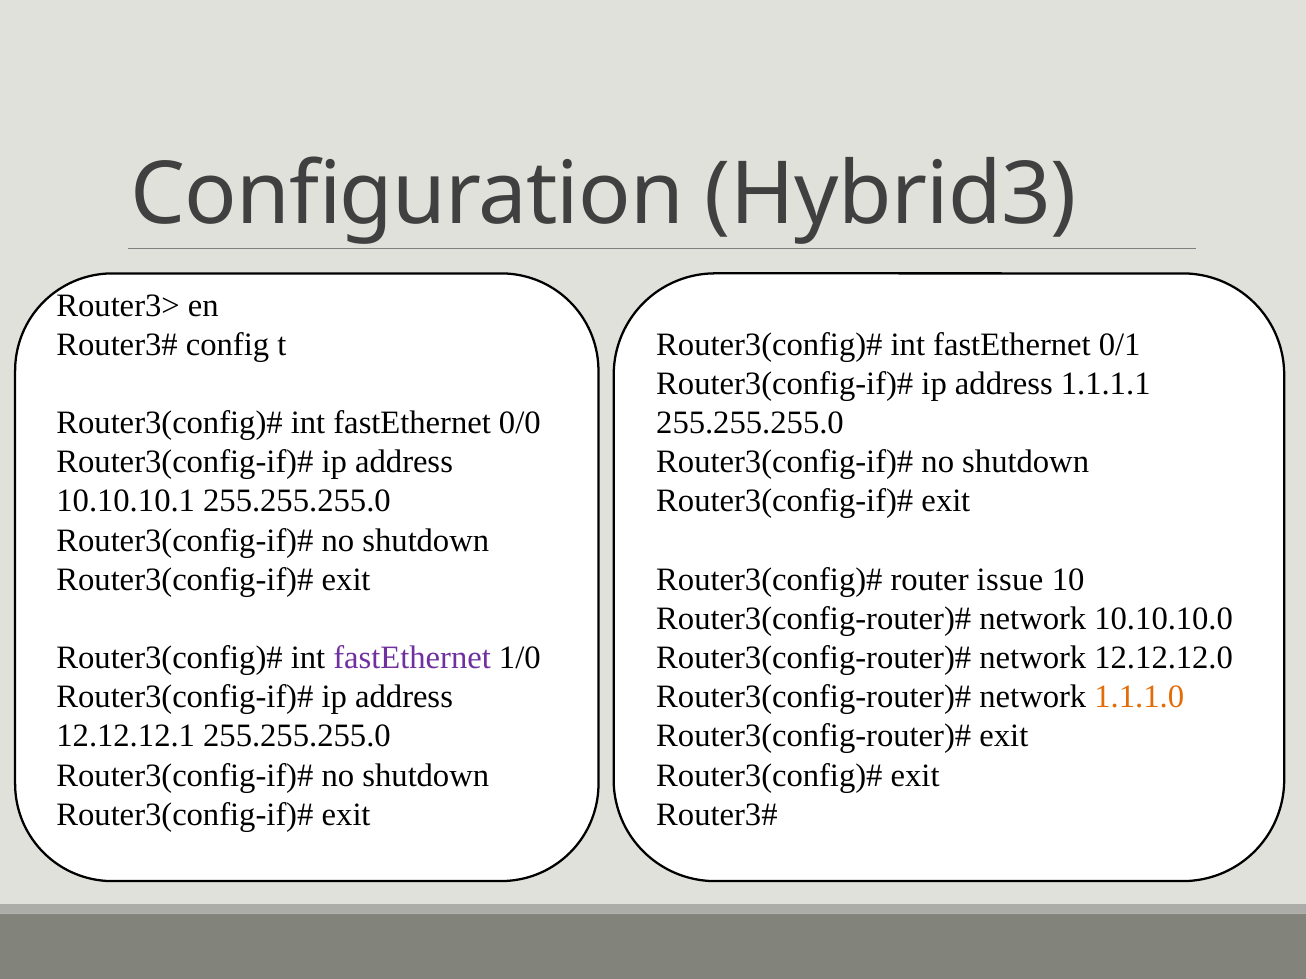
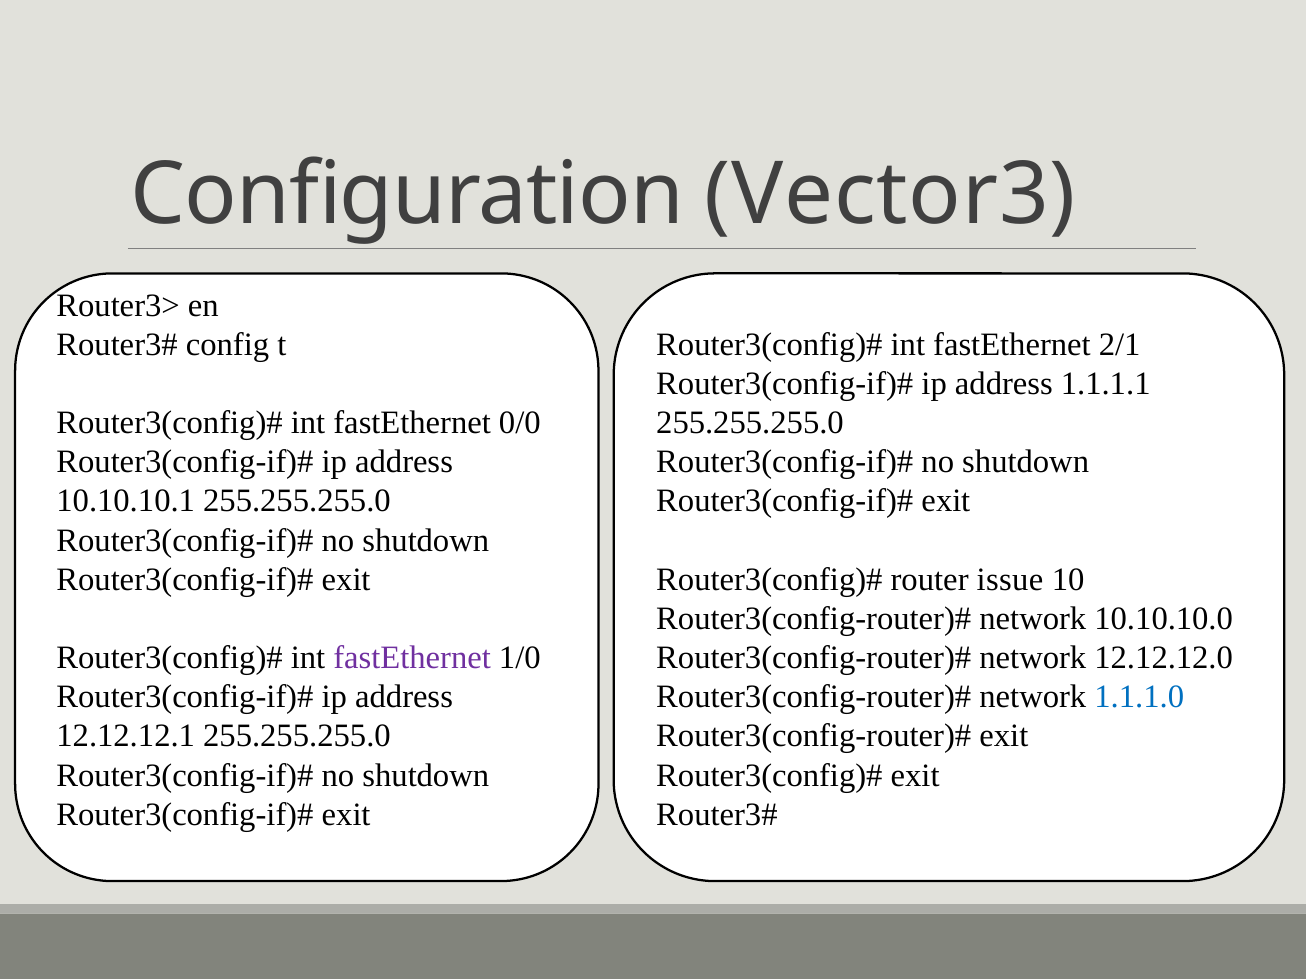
Hybrid3: Hybrid3 -> Vector3 (890, 195)
0/1: 0/1 -> 2/1 (1120, 345)
1.1.1.0 colour: orange -> blue (1139, 697)
